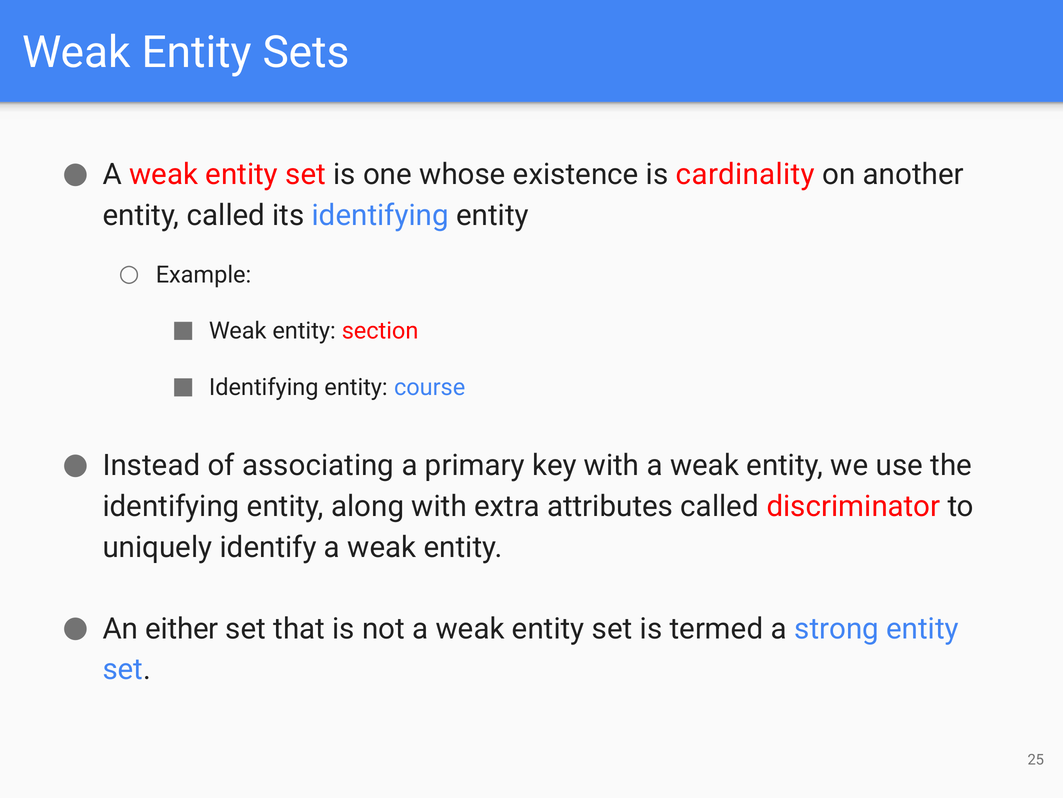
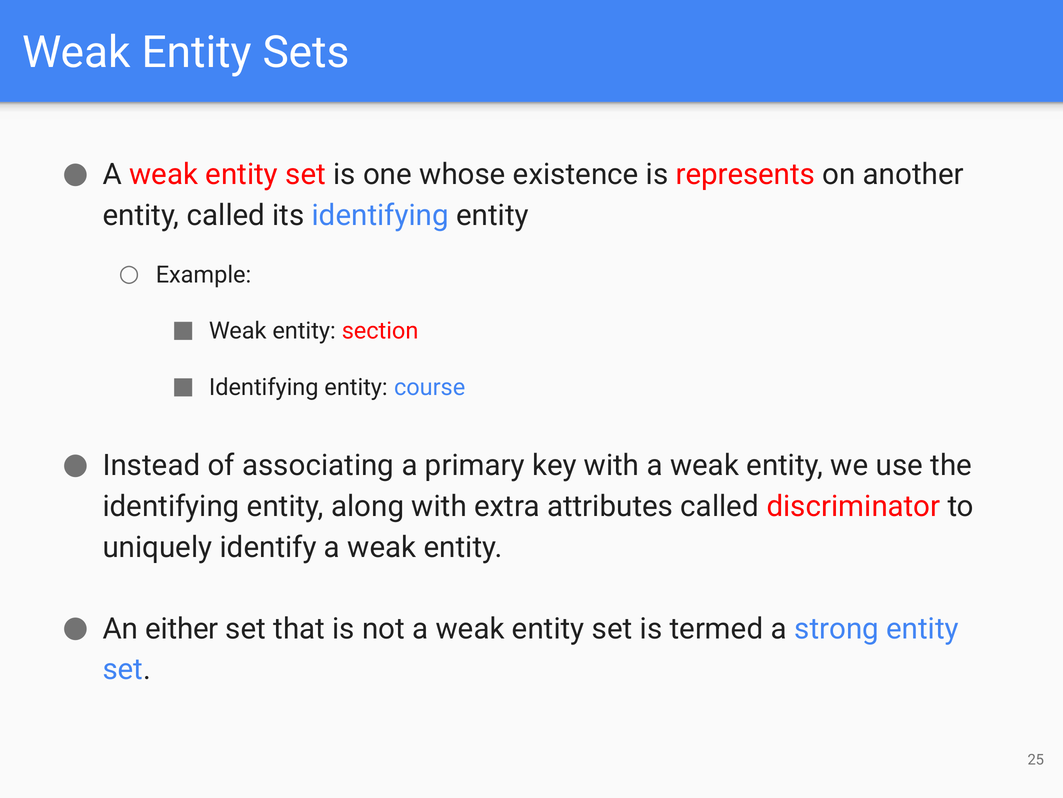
cardinality: cardinality -> represents (745, 175)
